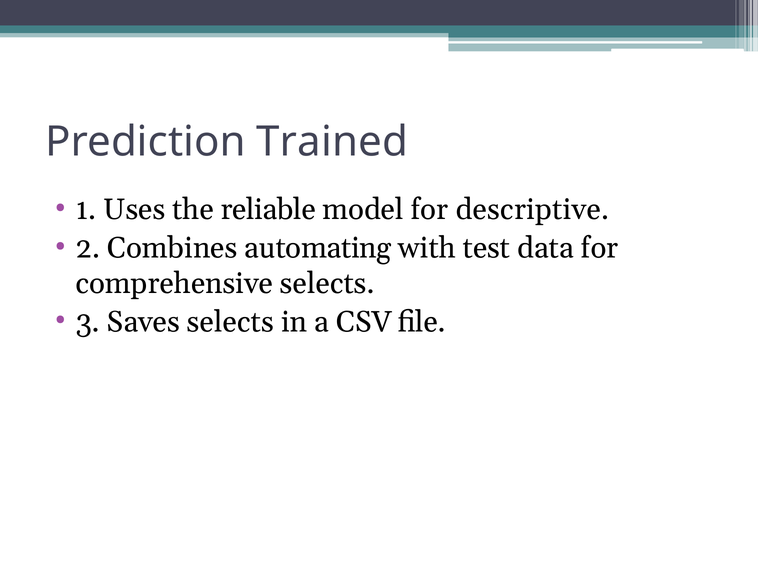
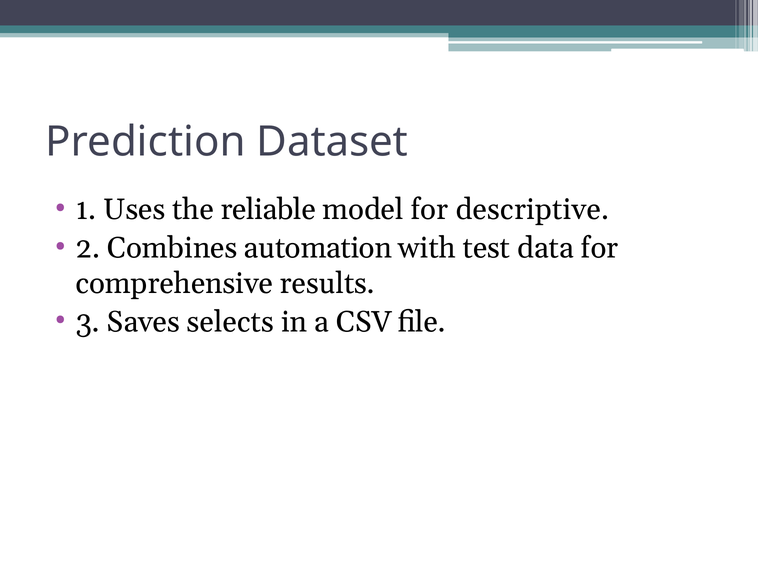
Trained: Trained -> Dataset (332, 142)
automating: automating -> automation (318, 248)
comprehensive selects: selects -> results (327, 284)
